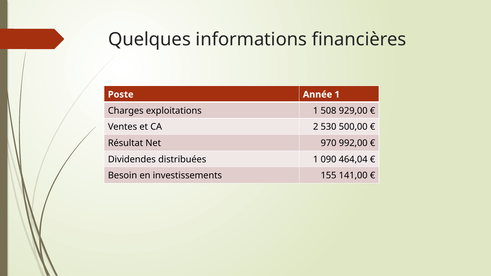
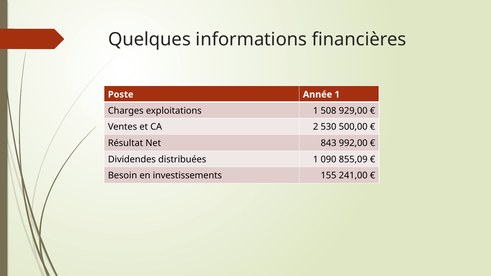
970: 970 -> 843 (329, 143)
464,04: 464,04 -> 855,09 (353, 159)
141,00: 141,00 -> 241,00 (353, 176)
